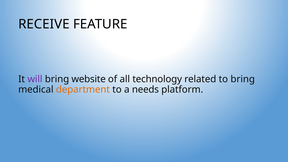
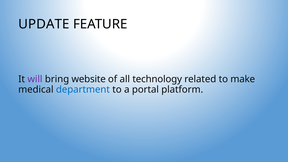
RECEIVE: RECEIVE -> UPDATE (44, 24)
to bring: bring -> make (243, 79)
department colour: orange -> blue (83, 90)
needs: needs -> portal (145, 90)
